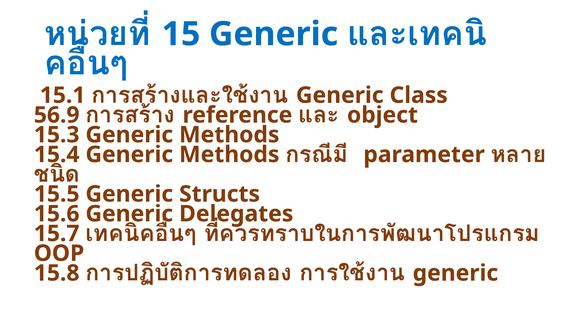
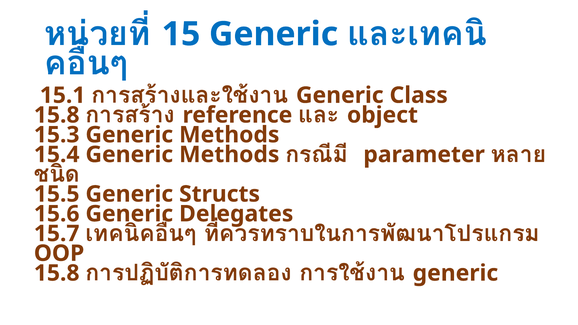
56.9: 56.9 -> 15.8 (57, 115)
